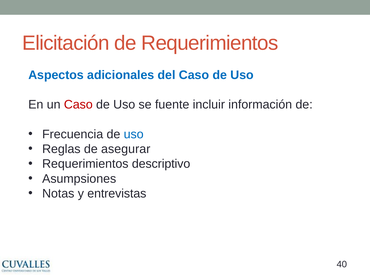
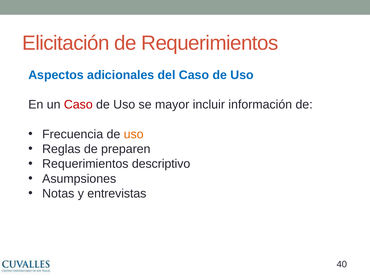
fuente: fuente -> mayor (172, 104)
uso colour: blue -> orange (134, 134)
asegurar: asegurar -> preparen (126, 149)
